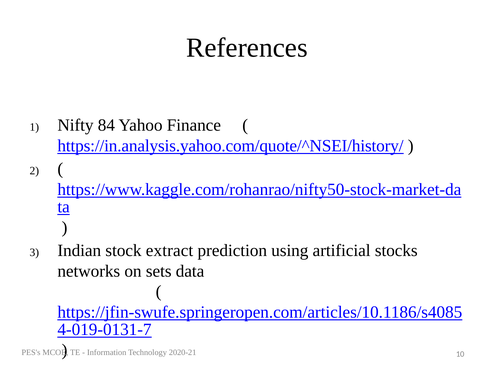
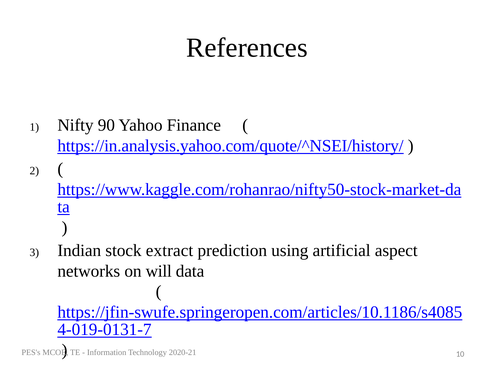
84: 84 -> 90 (106, 125)
stocks: stocks -> aspect (396, 250)
sets: sets -> will (159, 271)
